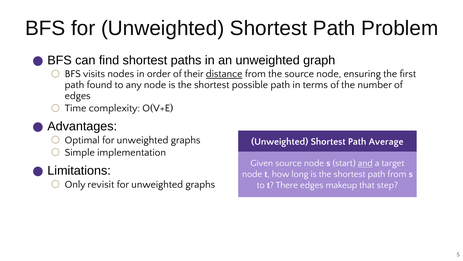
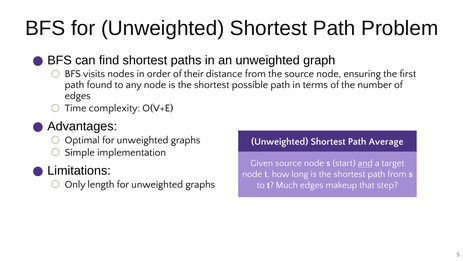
distance underline: present -> none (224, 74)
revisit: revisit -> length (101, 184)
There: There -> Much (287, 185)
